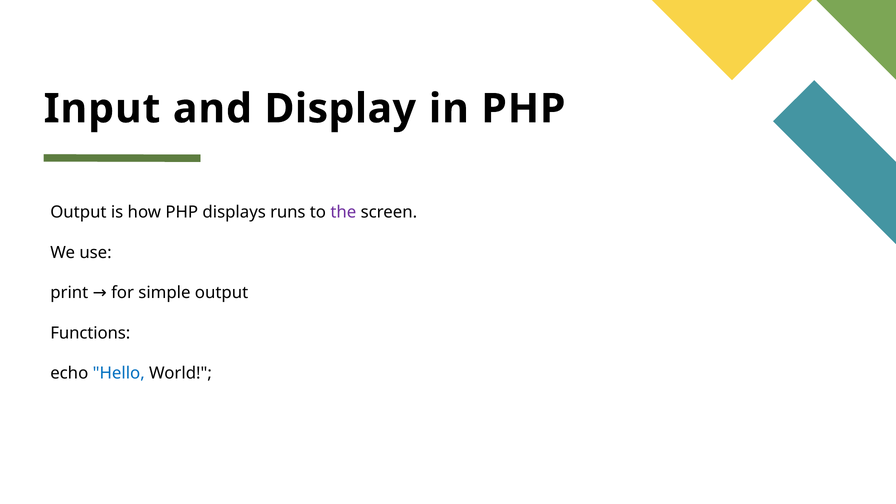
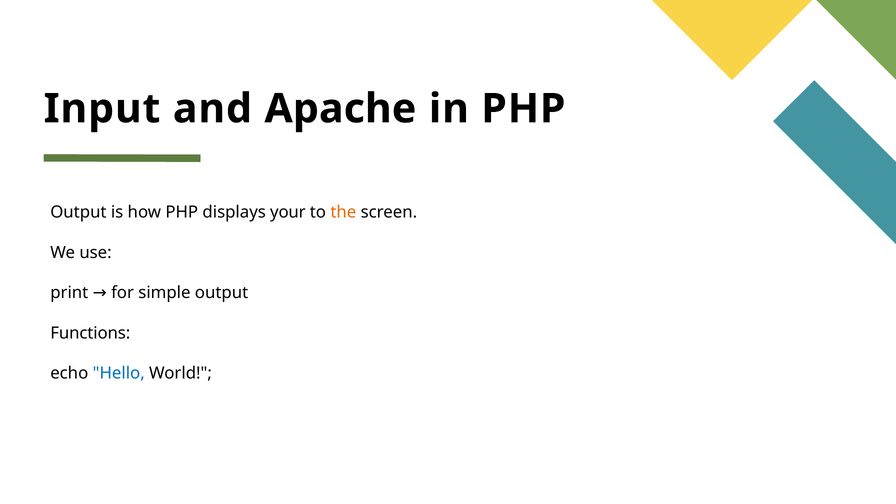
Display: Display -> Apache (340, 109)
runs: runs -> your (288, 212)
the colour: purple -> orange (343, 212)
